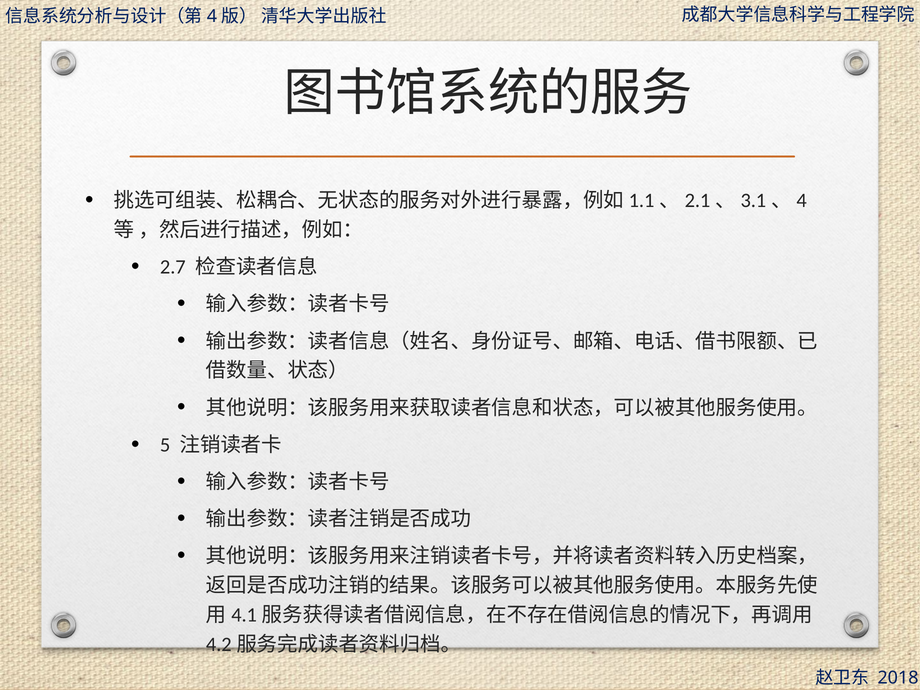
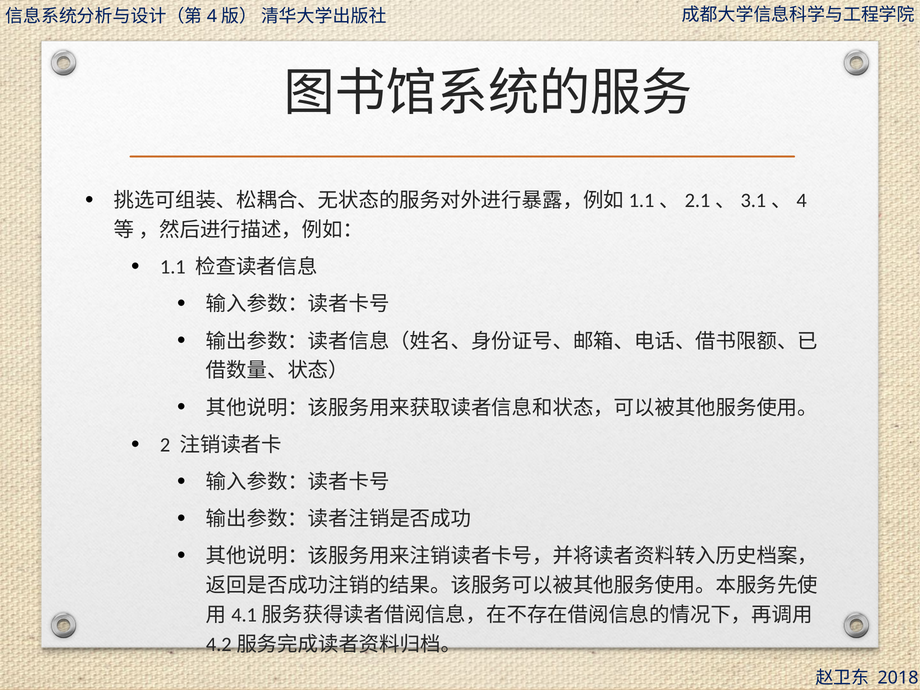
2.7: 2.7 -> 1.1 (173, 267)
5: 5 -> 2 (165, 445)
